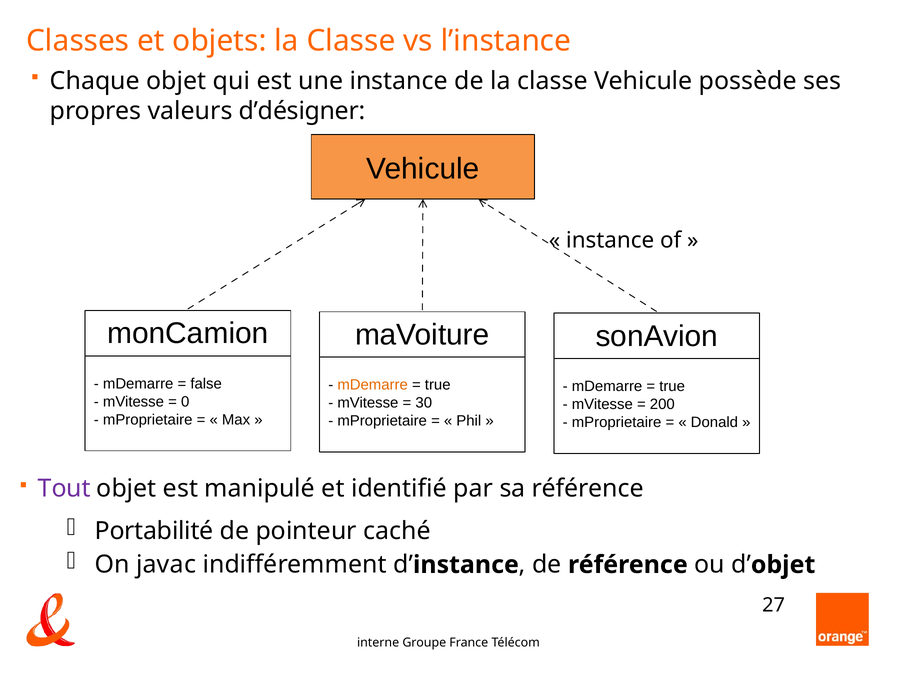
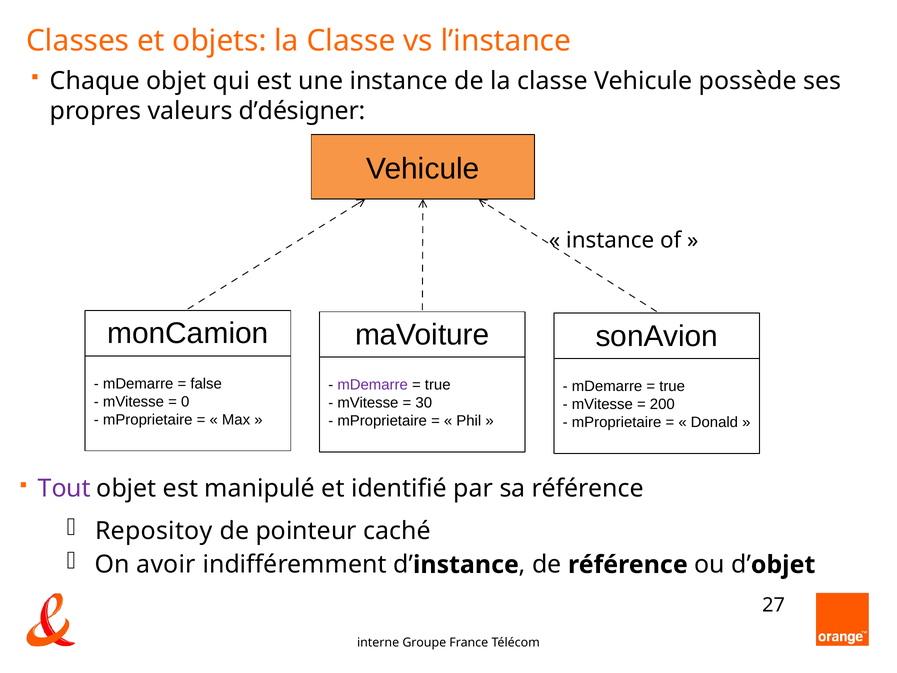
mDemarre colour: orange -> purple (373, 385)
Portabilité: Portabilité -> Repositoy (154, 531)
javac: javac -> avoir (166, 565)
